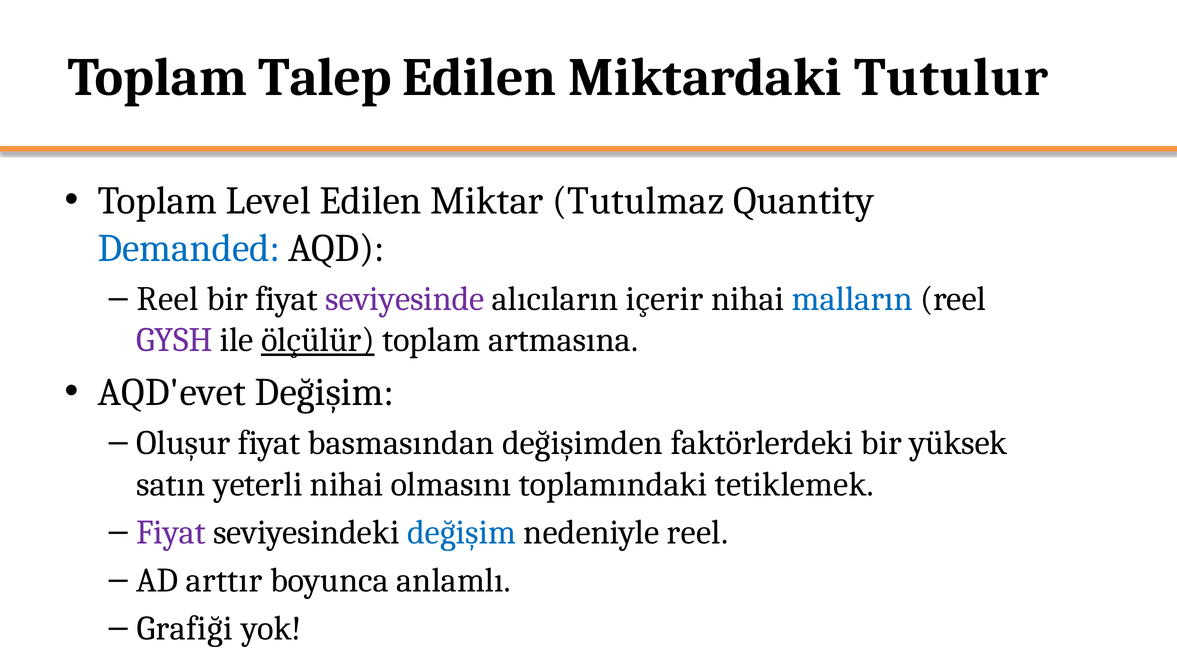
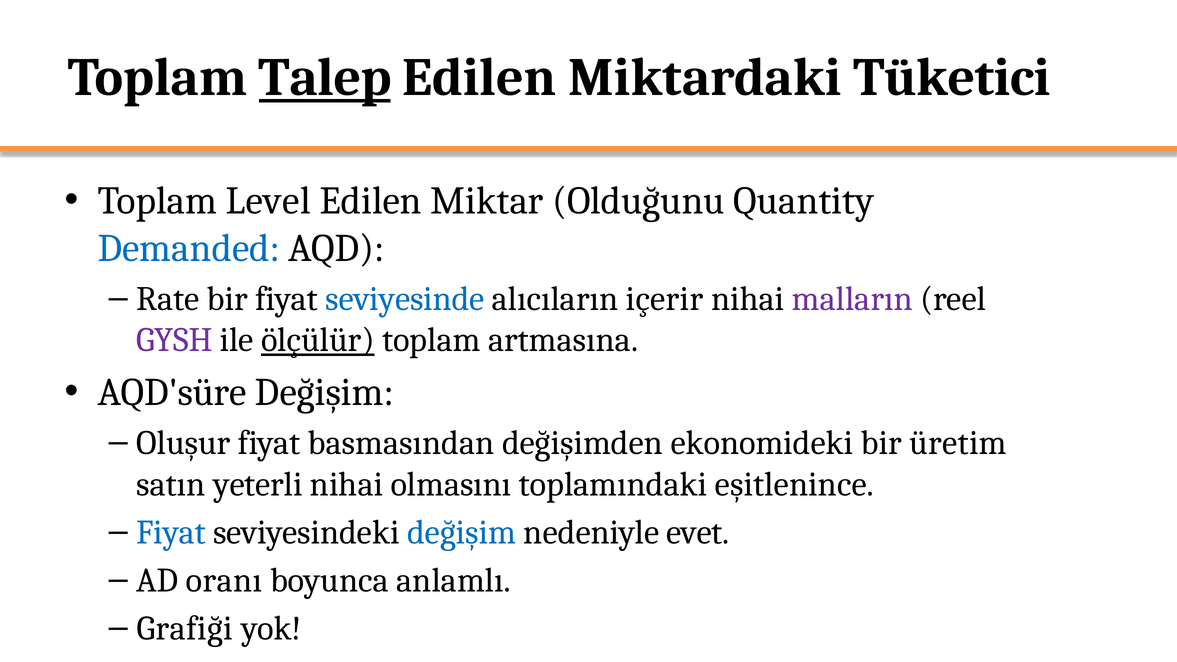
Talep underline: none -> present (325, 77)
Tutulur: Tutulur -> Tüketici (952, 77)
Tutulmaz: Tutulmaz -> Olduğunu (638, 201)
Reel: Reel -> Rate (168, 299)
seviyesinde colour: purple -> blue (405, 299)
malların colour: blue -> purple (852, 299)
AQD'evet: AQD'evet -> AQD'süre (172, 392)
faktörlerdeki: faktörlerdeki -> ekonomideki (762, 443)
yüksek: yüksek -> üretim (958, 443)
tetiklemek: tetiklemek -> eşitlenince (794, 484)
Fiyat colour: purple -> blue (171, 532)
nedeniyle reel: reel -> evet (698, 532)
arttır: arttır -> oranı (224, 580)
